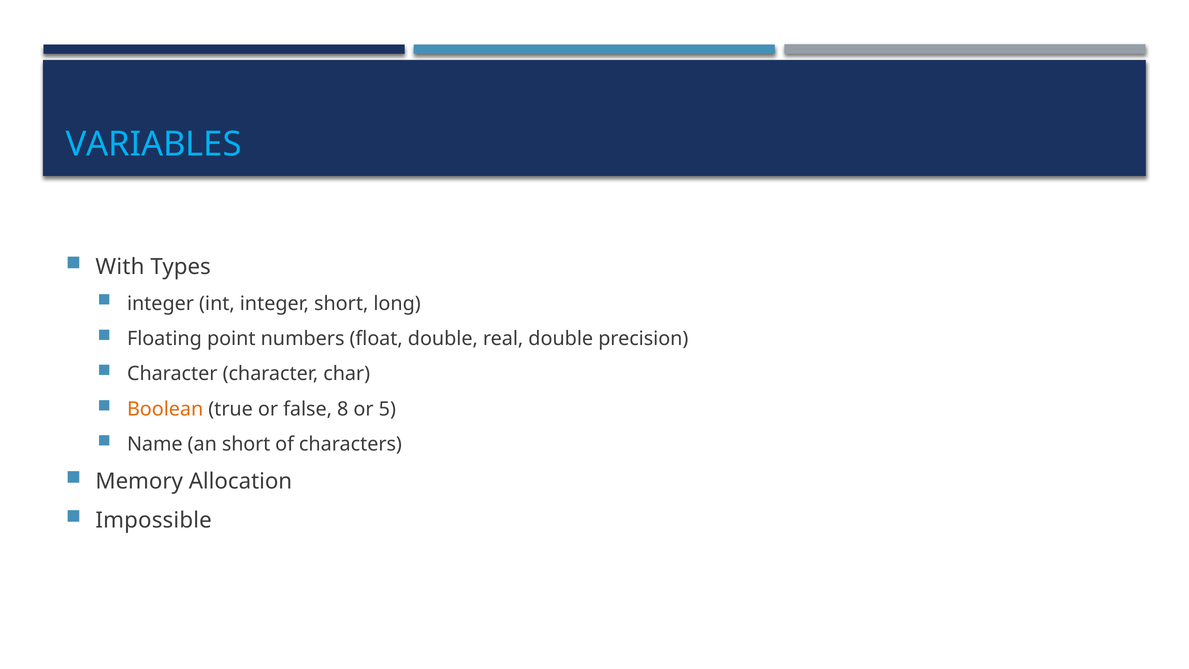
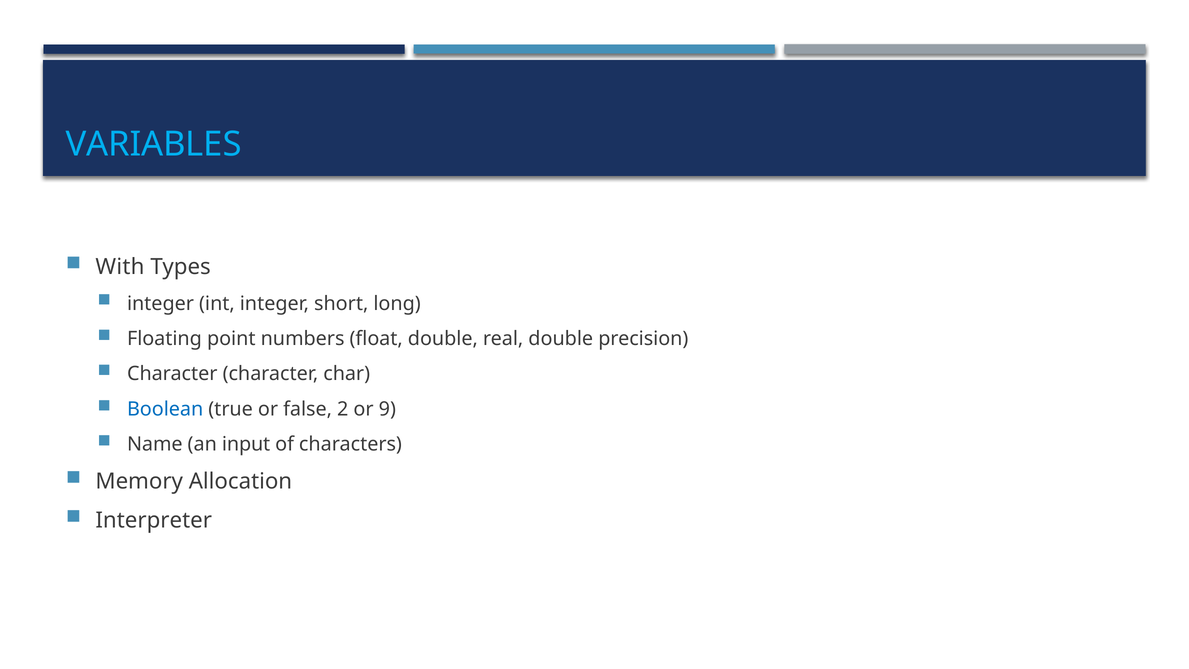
Boolean colour: orange -> blue (165, 409)
8: 8 -> 2 (343, 409)
5: 5 -> 9 (387, 409)
an short: short -> input (246, 444)
Impossible: Impossible -> Interpreter (154, 520)
